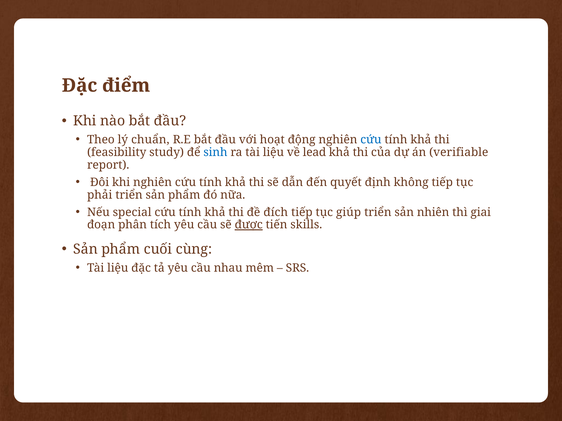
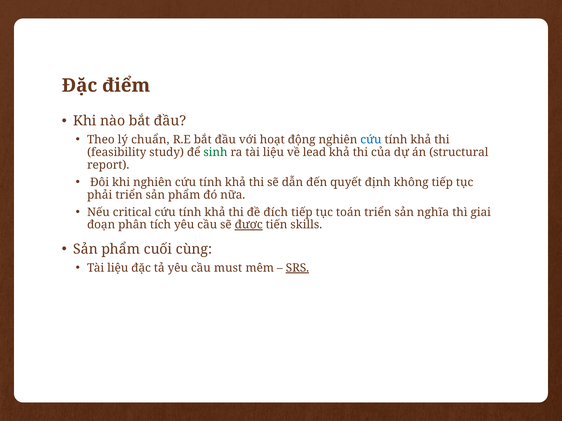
sinh colour: blue -> green (215, 152)
verifiable: verifiable -> structural (459, 152)
special: special -> critical (132, 212)
giúp: giúp -> toán (349, 212)
nhiên: nhiên -> nghĩa (433, 212)
nhau: nhau -> must (228, 268)
SRS underline: none -> present (297, 268)
